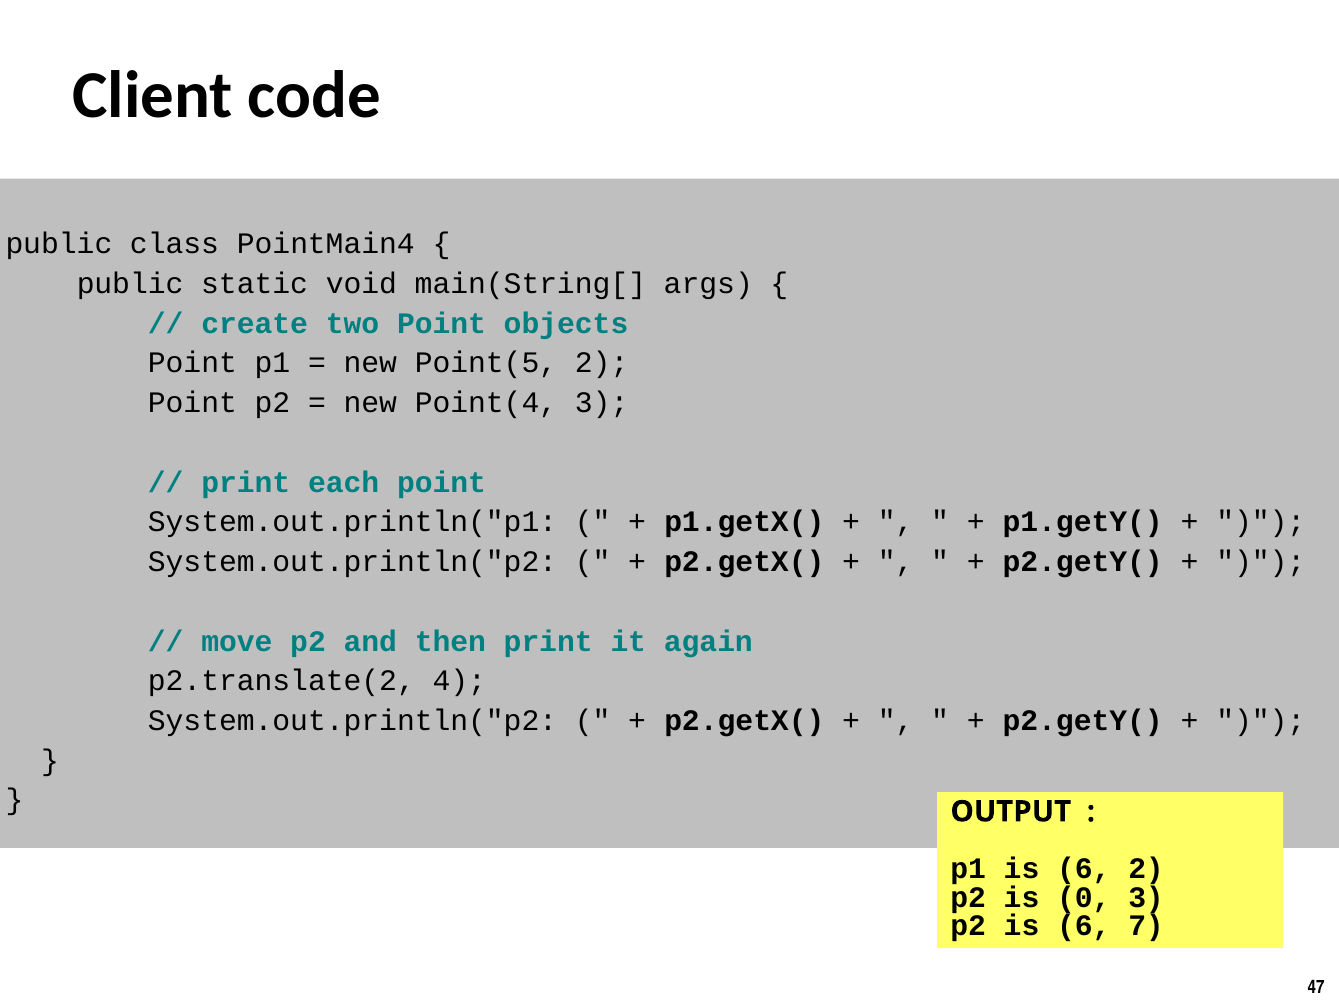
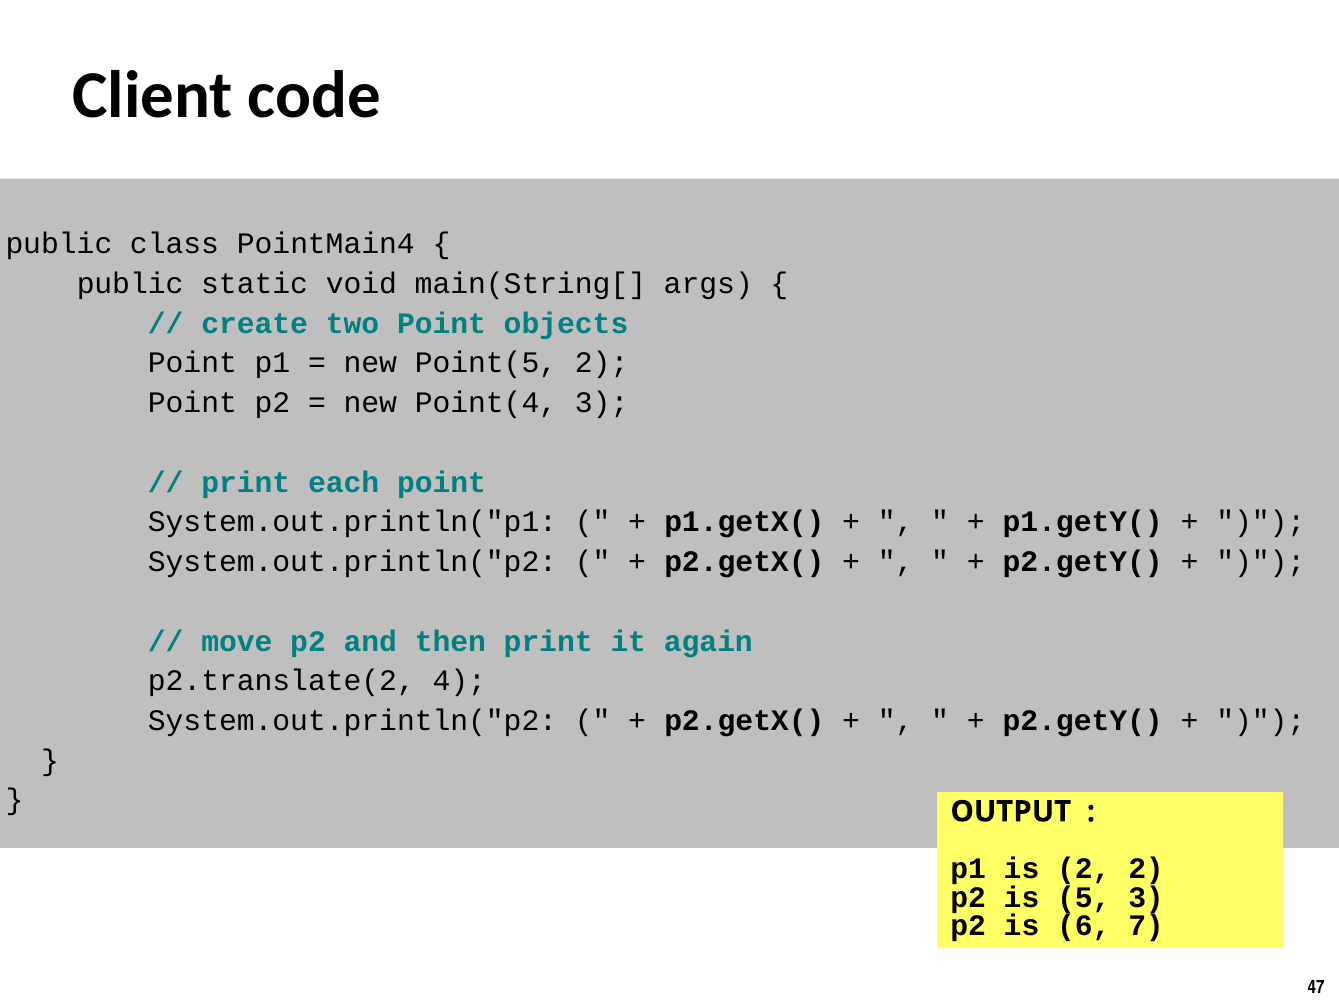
p1 is 6: 6 -> 2 (1084, 869)
0: 0 -> 5 (1084, 897)
